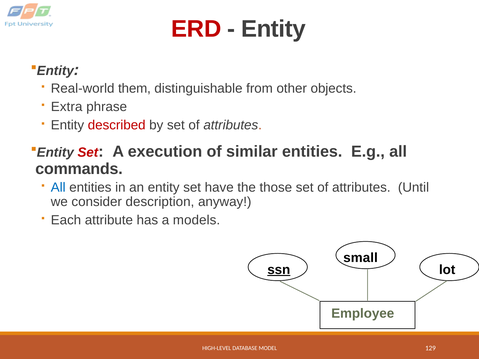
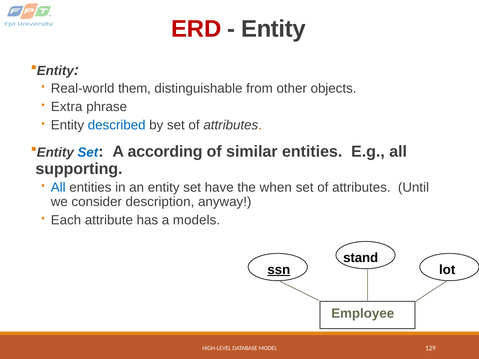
described colour: red -> blue (117, 125)
Set colour: red -> blue (88, 153)
execution: execution -> according (165, 152)
commands: commands -> supporting (79, 169)
those: those -> when (276, 187)
small: small -> stand (361, 258)
